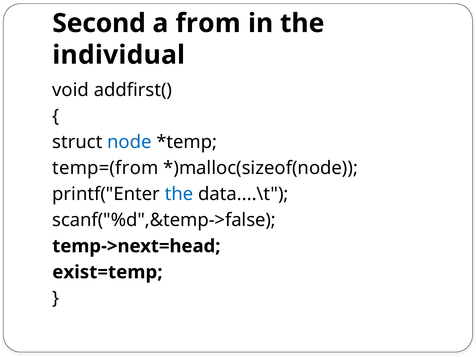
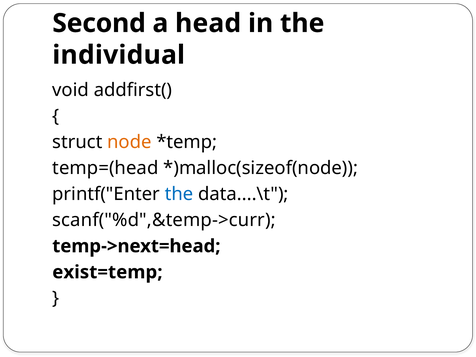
from: from -> head (208, 23)
node colour: blue -> orange (129, 142)
temp=(from: temp=(from -> temp=(head (105, 168)
scanf("%d",&temp->false: scanf("%d",&temp->false -> scanf("%d",&temp->curr (164, 220)
